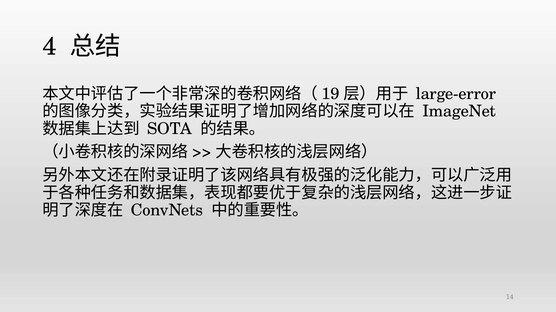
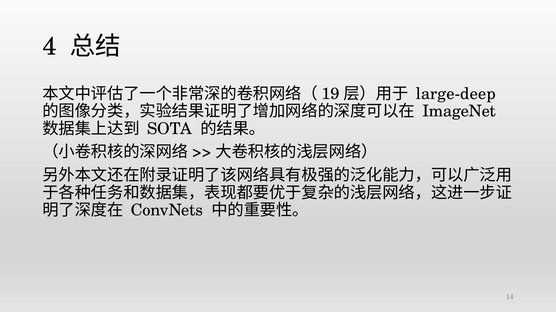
large-error: large-error -> large-deep (456, 94)
